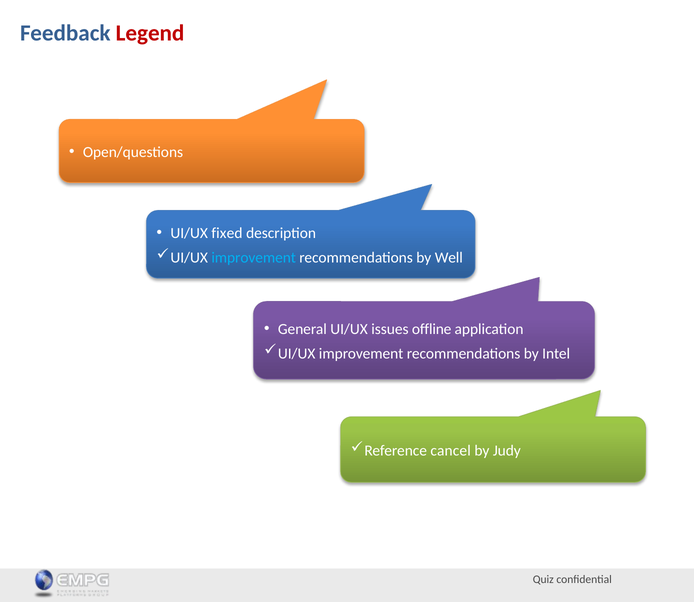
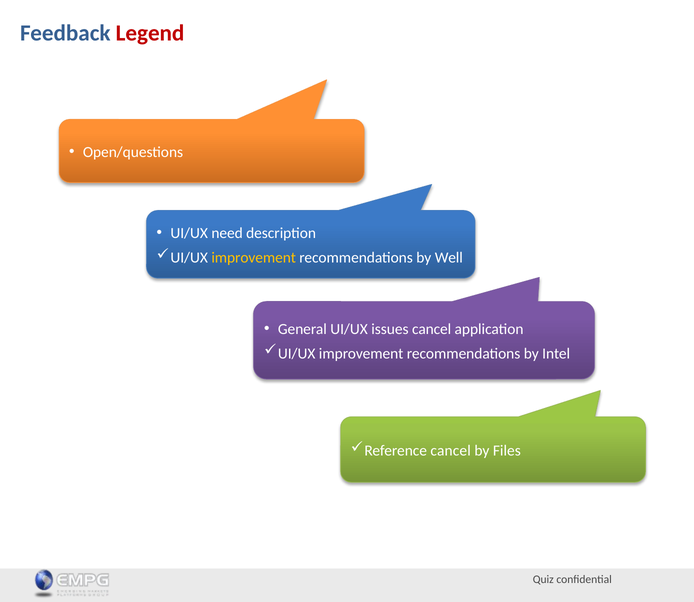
fixed: fixed -> need (227, 233)
improvement colour: light blue -> yellow (254, 258)
issues offline: offline -> cancel (432, 329)
Judy: Judy -> Files (507, 451)
